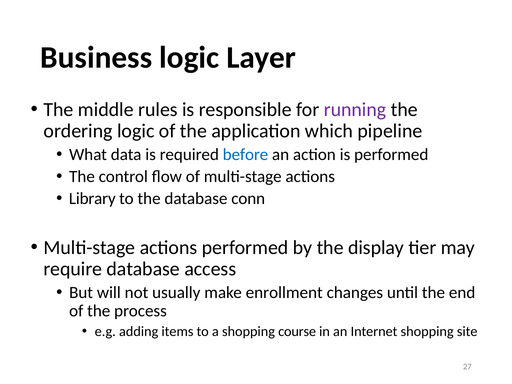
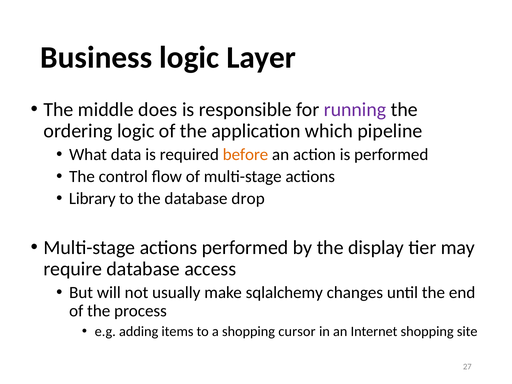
rules: rules -> does (158, 109)
before colour: blue -> orange (245, 155)
conn: conn -> drop (248, 198)
enrollment: enrollment -> sqlalchemy (284, 293)
course: course -> cursor (297, 331)
